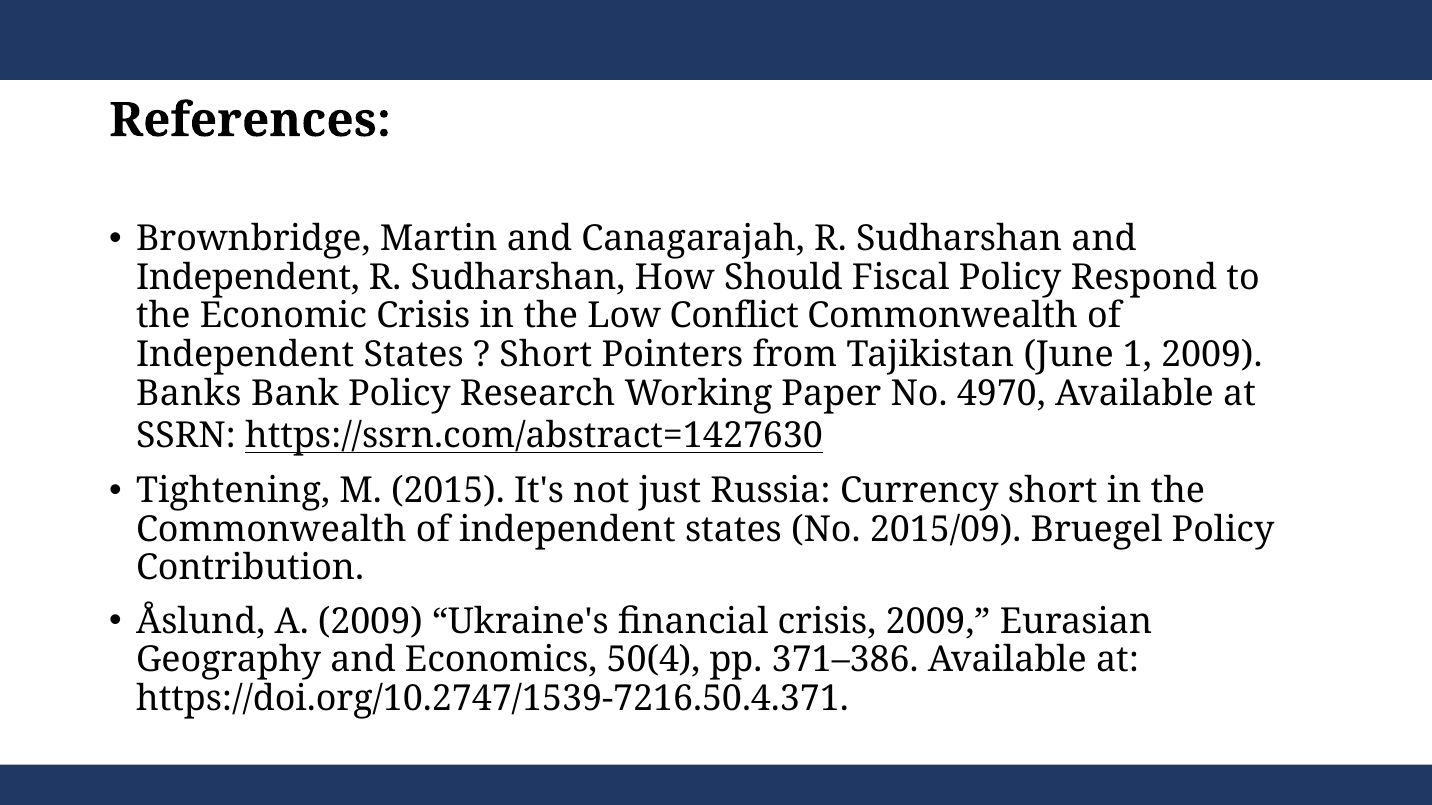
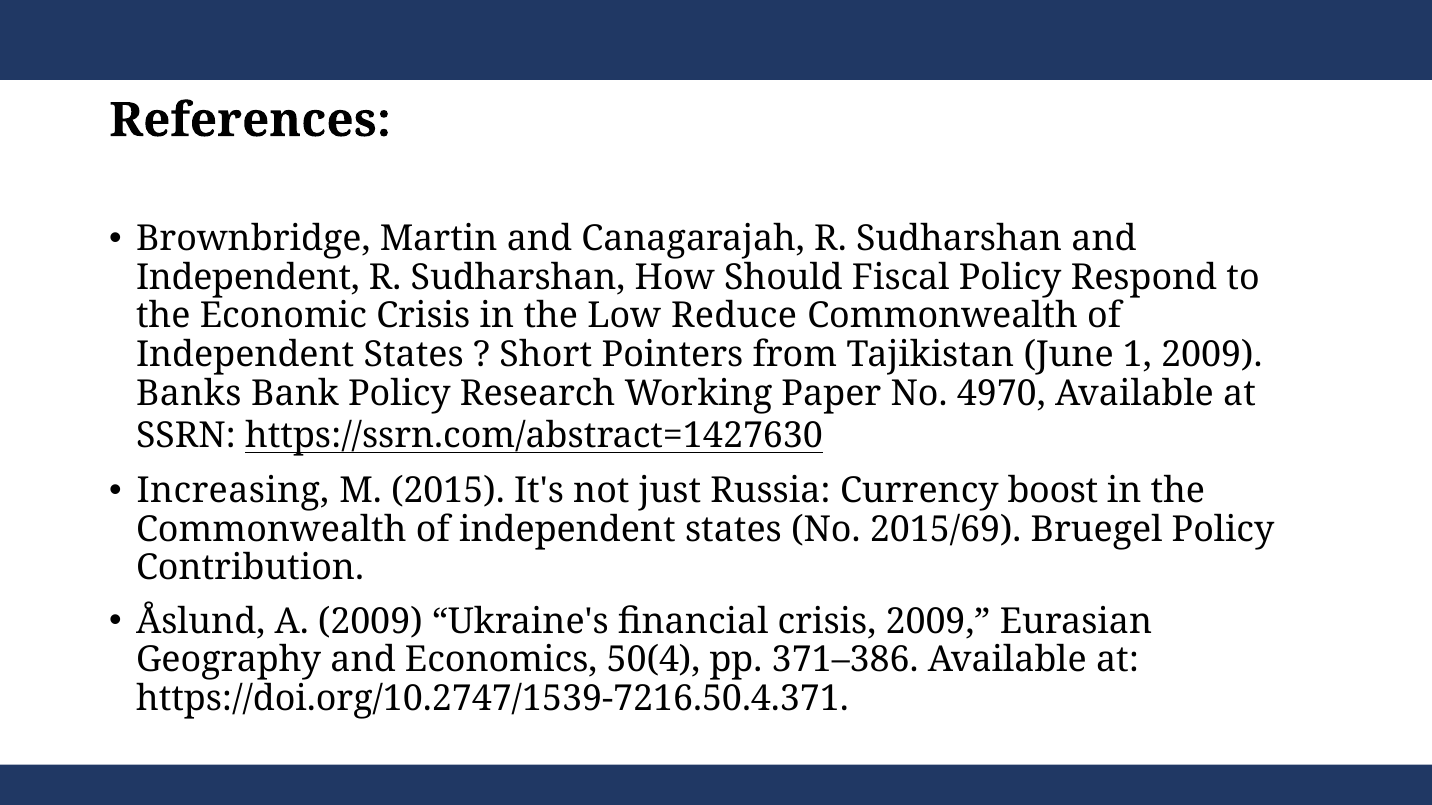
Conflict: Conflict -> Reduce (734, 316)
Tightening: Tightening -> Increasing (233, 491)
Currency short: short -> boost (1053, 491)
2015/09: 2015/09 -> 2015/69 (946, 530)
